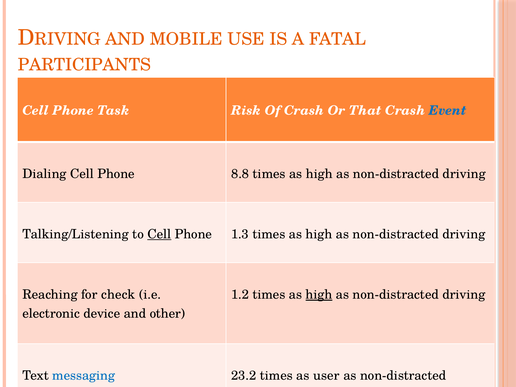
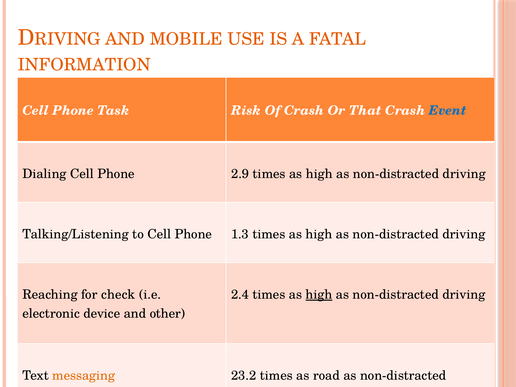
PARTICIPANTS: PARTICIPANTS -> INFORMATION (84, 65)
8.8: 8.8 -> 2.9 (240, 174)
Cell underline: present -> none (159, 234)
1.2: 1.2 -> 2.4 (240, 295)
messaging colour: blue -> orange (84, 376)
user: user -> road (326, 376)
